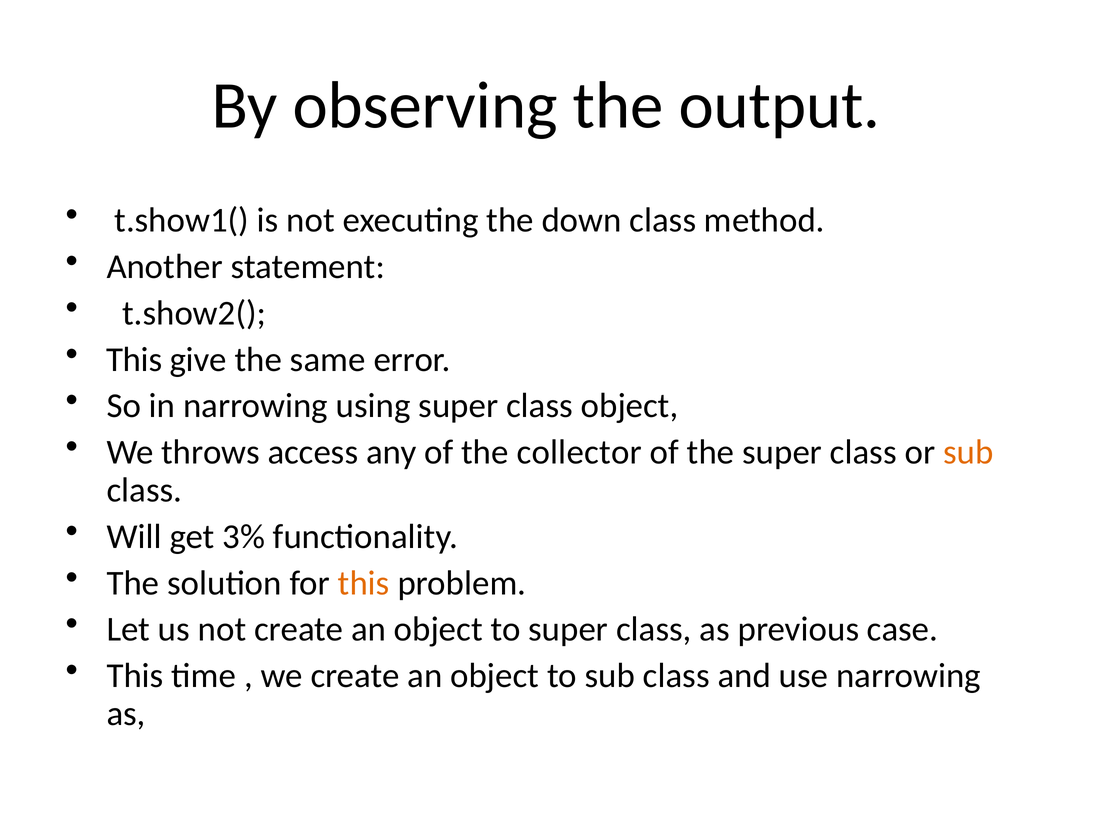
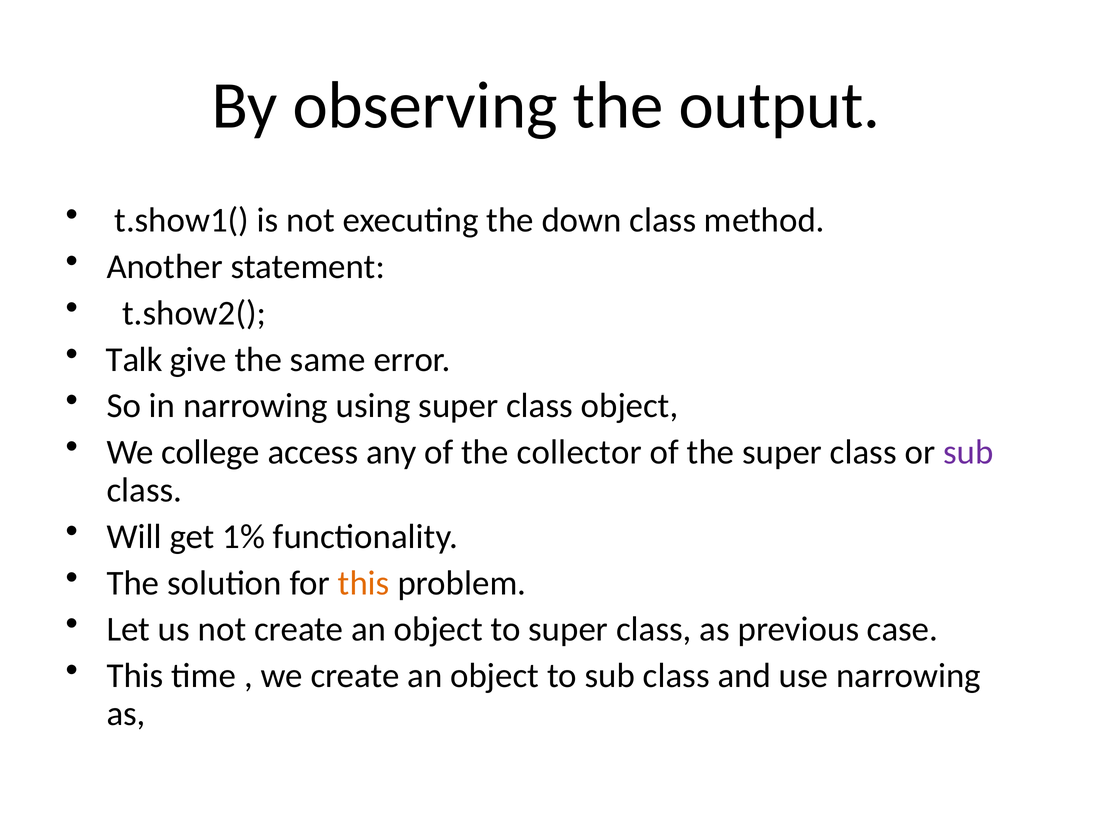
This: This -> Talk (134, 359)
throws: throws -> college (211, 452)
sub colour: orange -> purple (968, 452)
3%: 3% -> 1% (244, 536)
